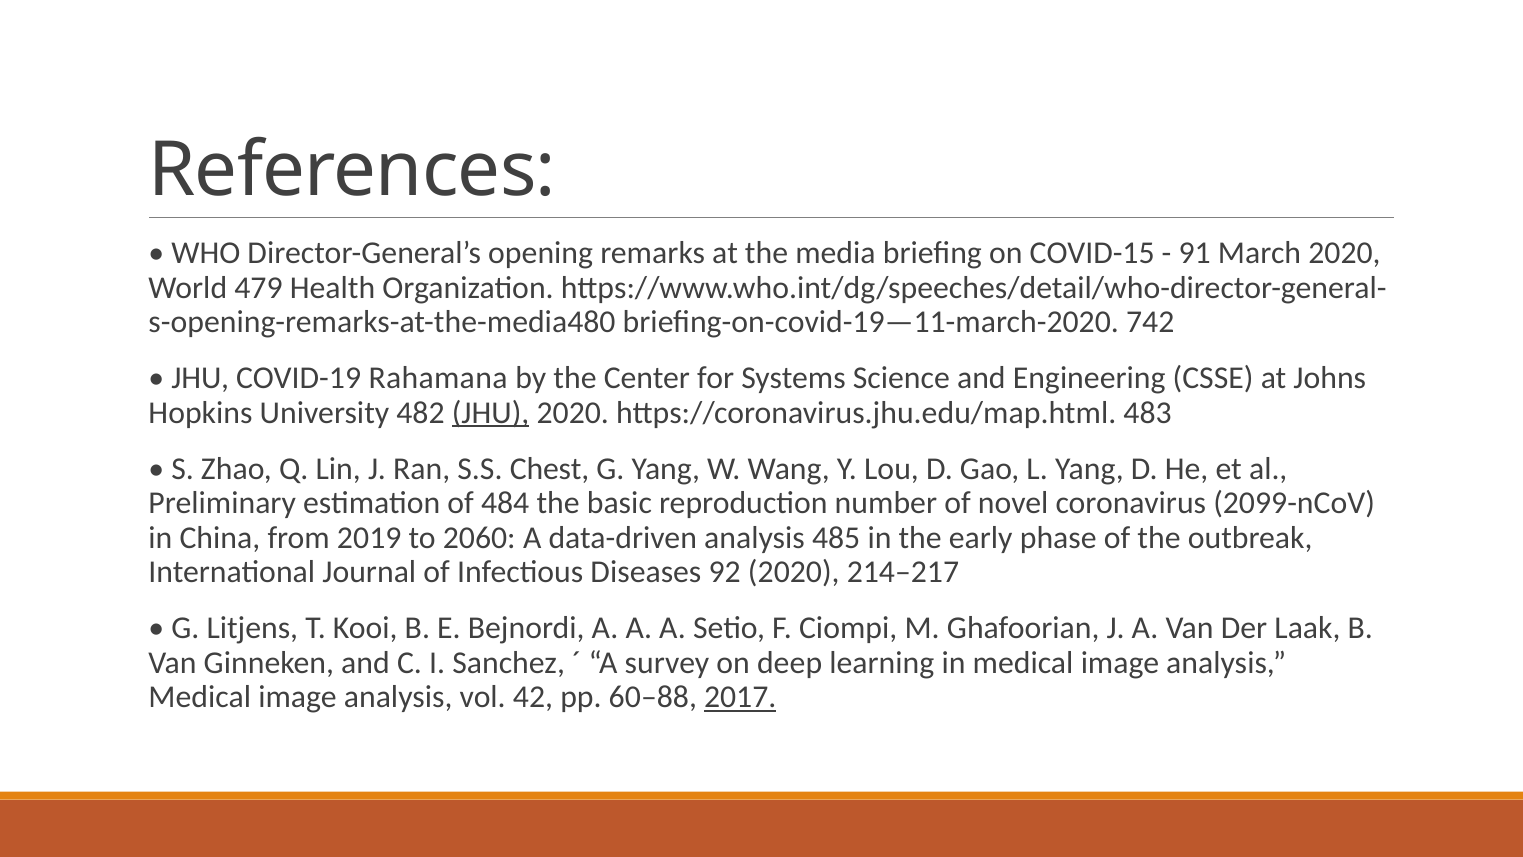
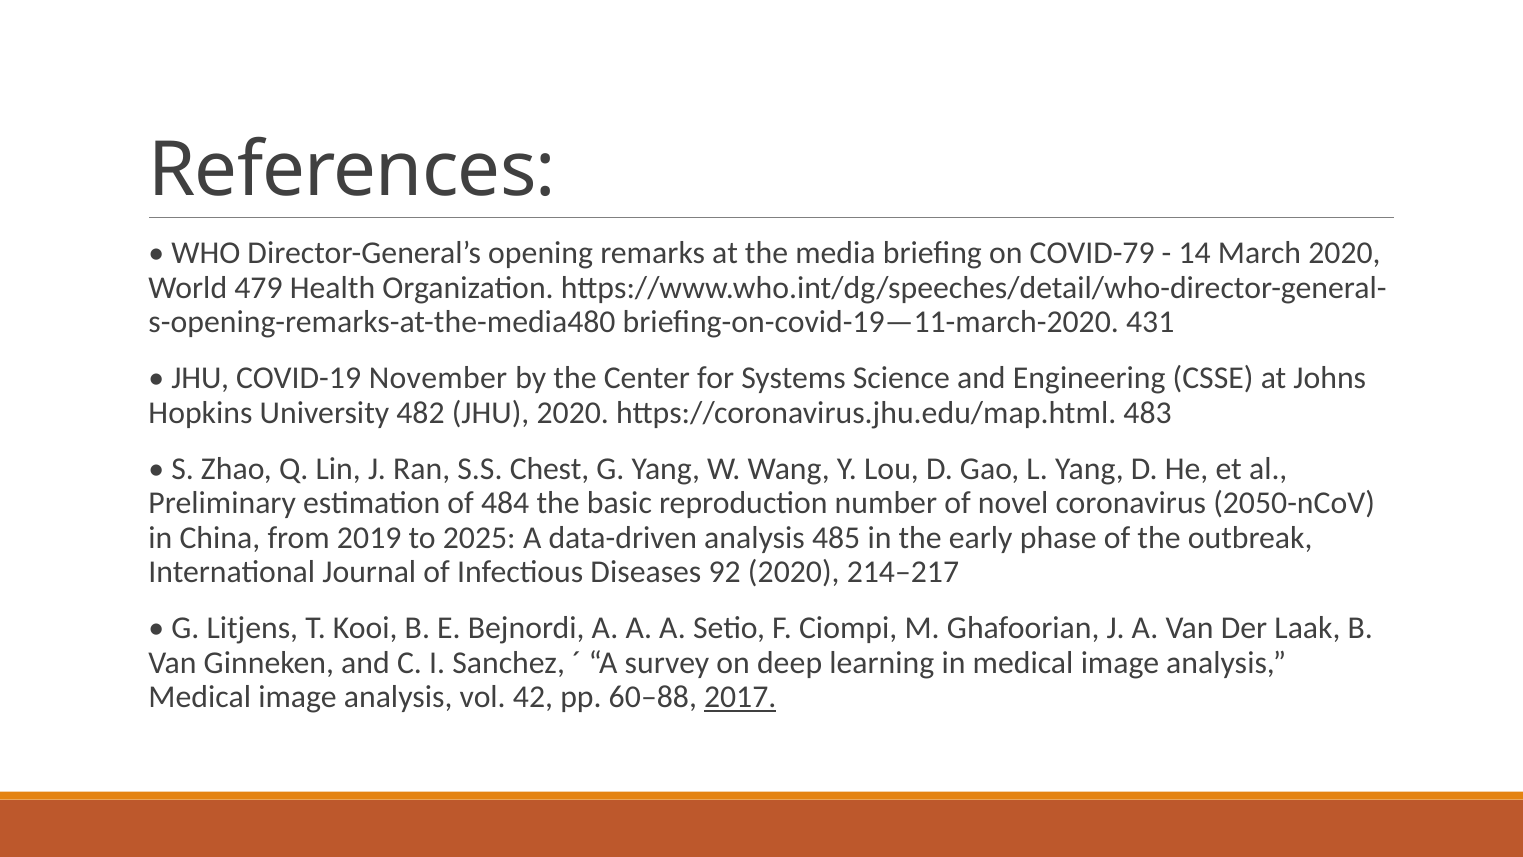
COVID-15: COVID-15 -> COVID-79 (1092, 253)
91: 91 -> 14 (1195, 253)
742: 742 -> 431 (1150, 322)
Rahamana: Rahamana -> November (438, 378)
JHU underline: present -> none (491, 413)
2099-nCoV: 2099-nCoV -> 2050-nCoV (1294, 503)
2060: 2060 -> 2025 (479, 538)
